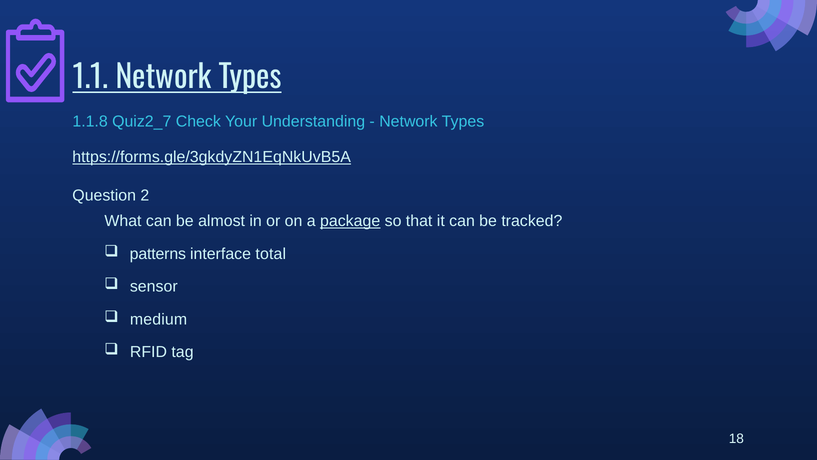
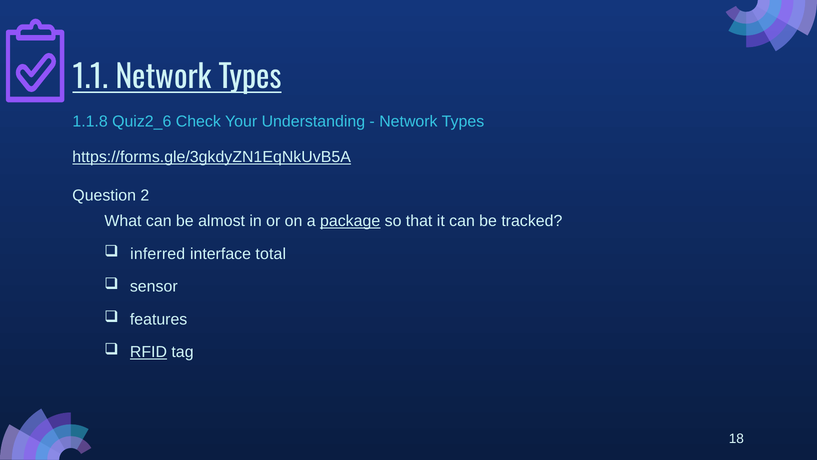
Quiz2_7: Quiz2_7 -> Quiz2_6 (142, 121)
patterns: patterns -> inferred (158, 254)
medium: medium -> features (159, 319)
RFID underline: none -> present (148, 352)
